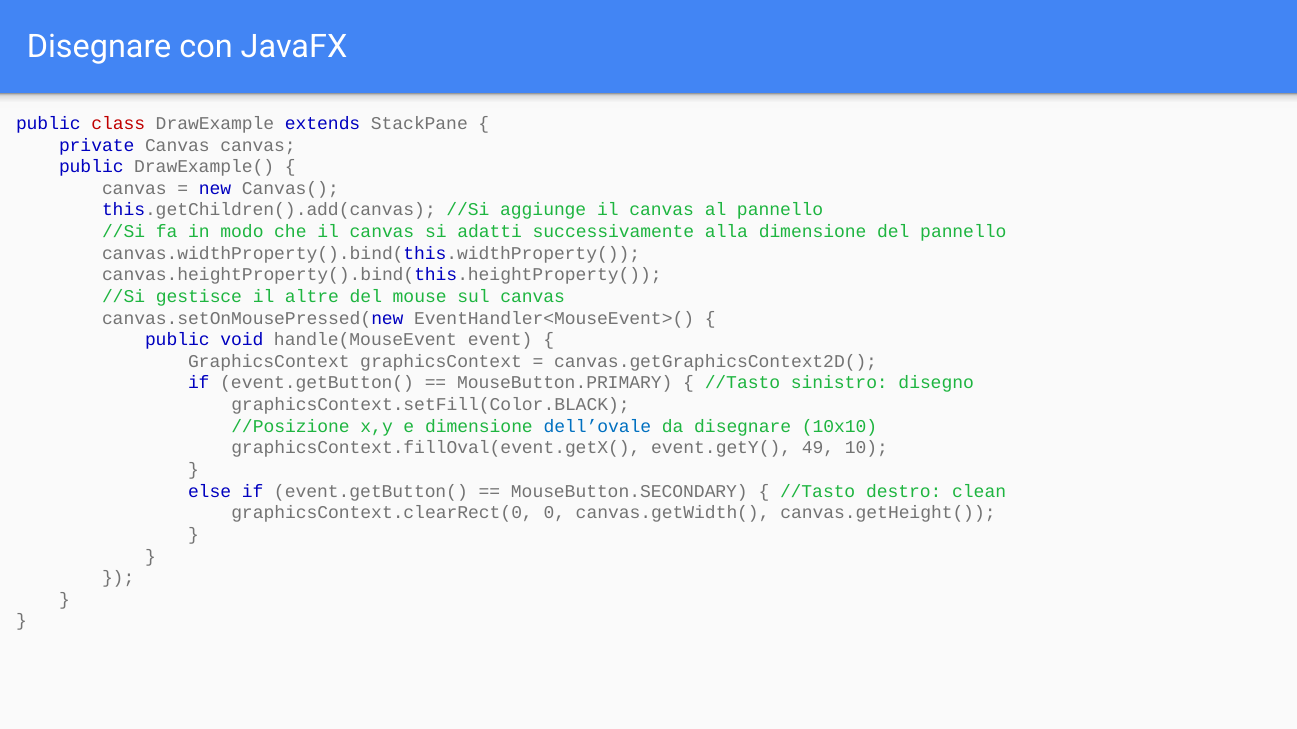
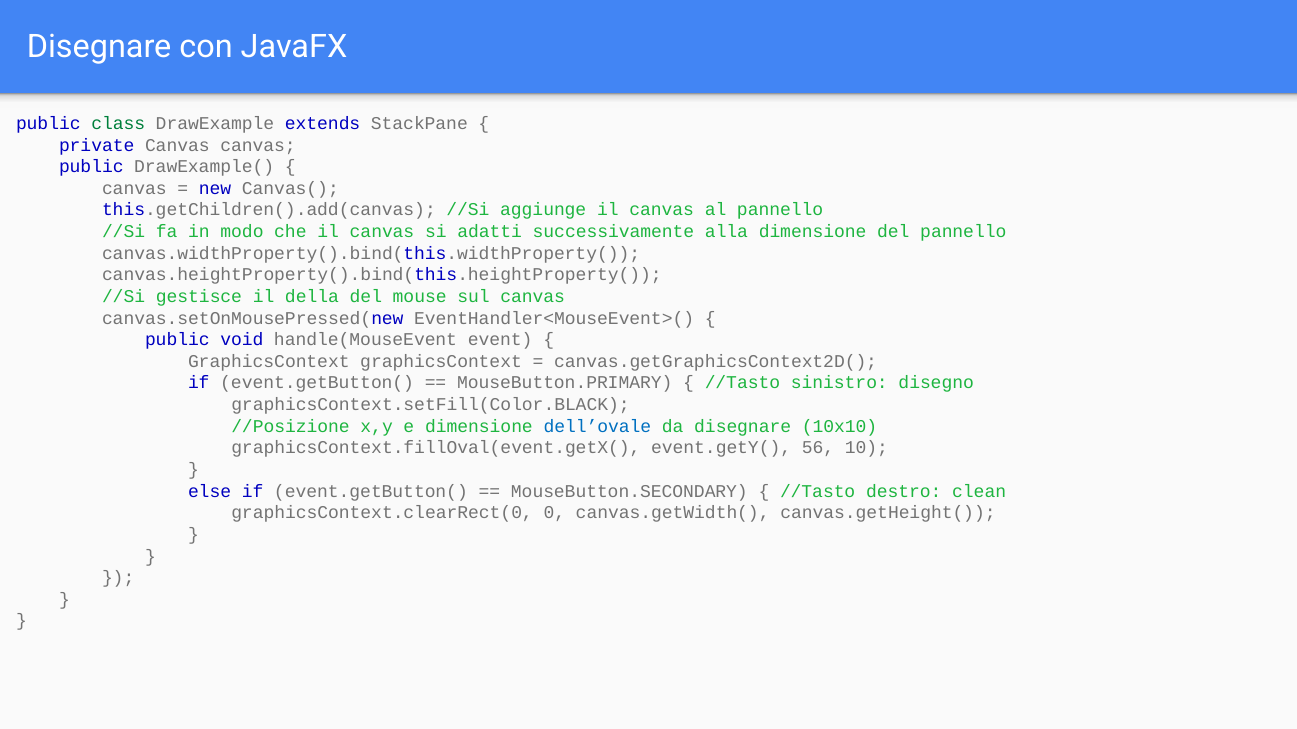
class colour: red -> green (118, 124)
altre: altre -> della (312, 297)
49: 49 -> 56 (818, 448)
